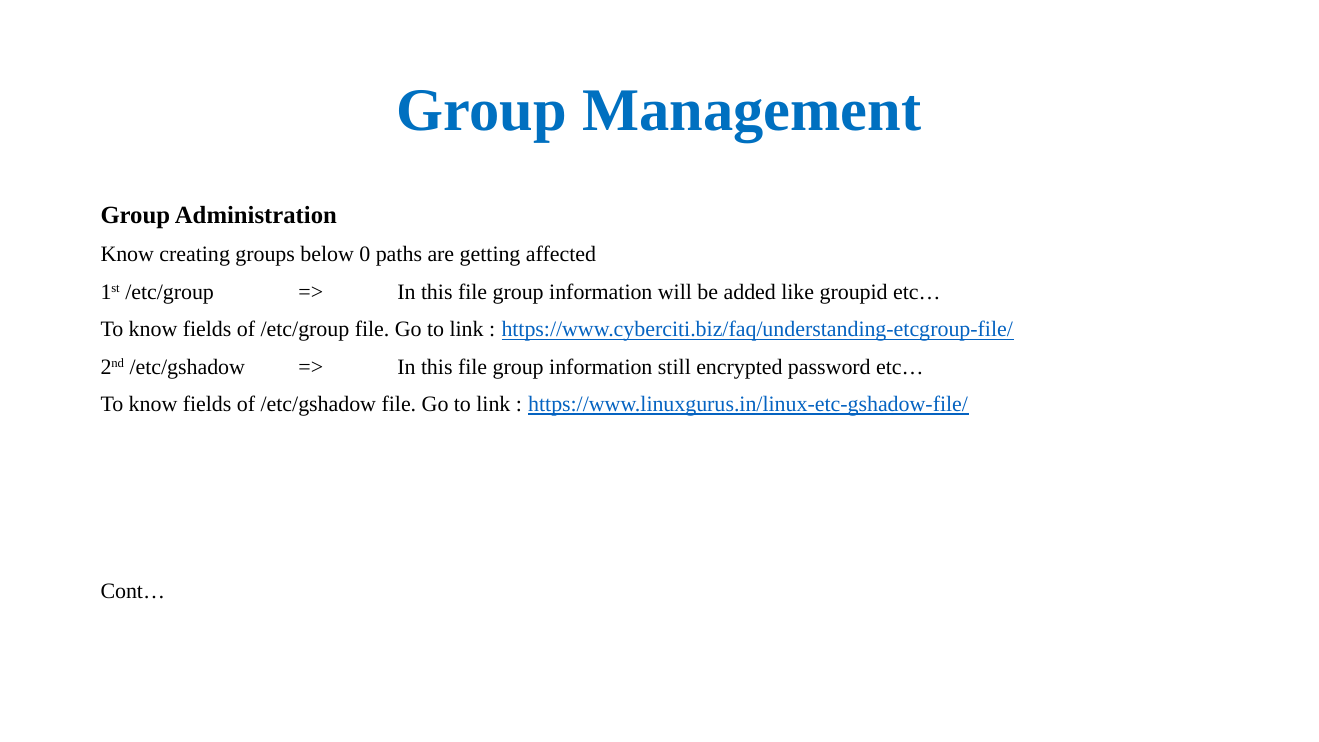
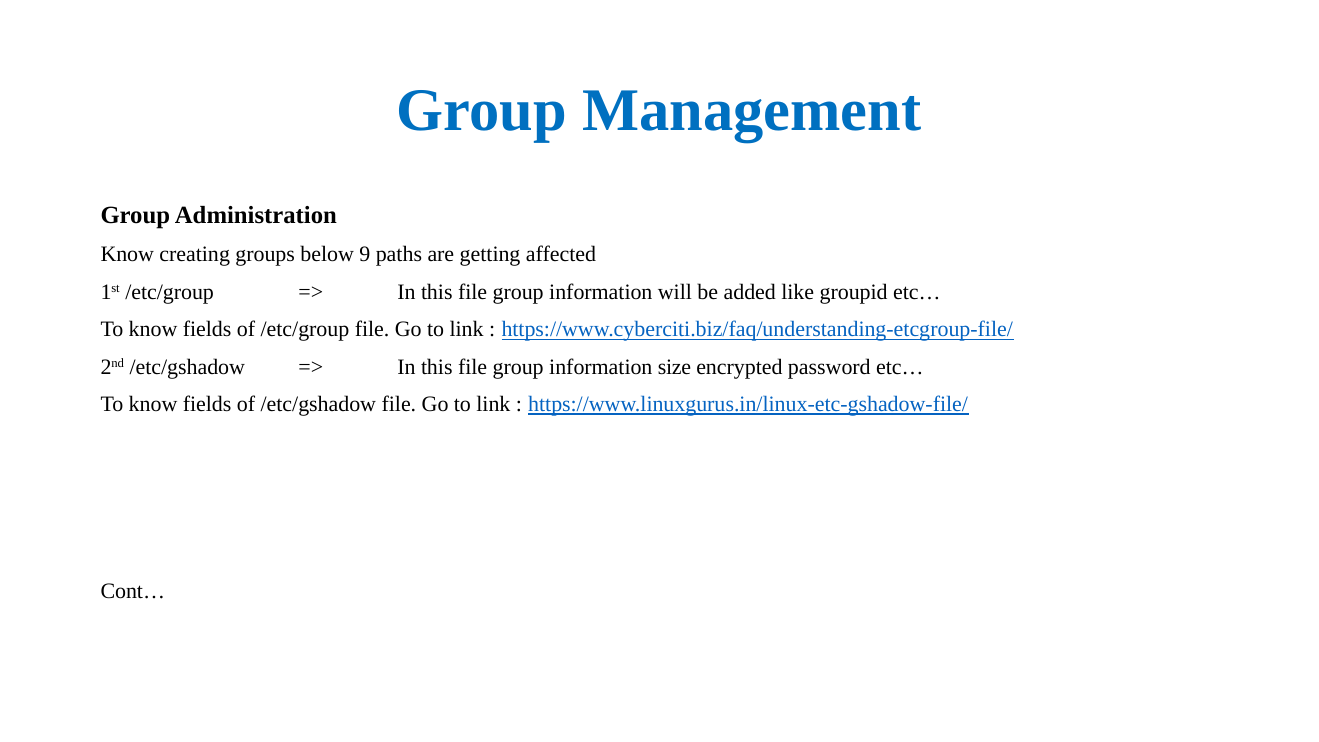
0: 0 -> 9 (365, 255)
still: still -> size (675, 367)
